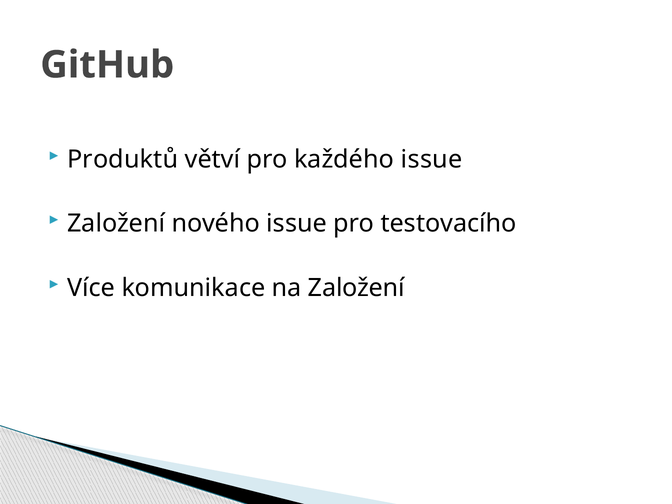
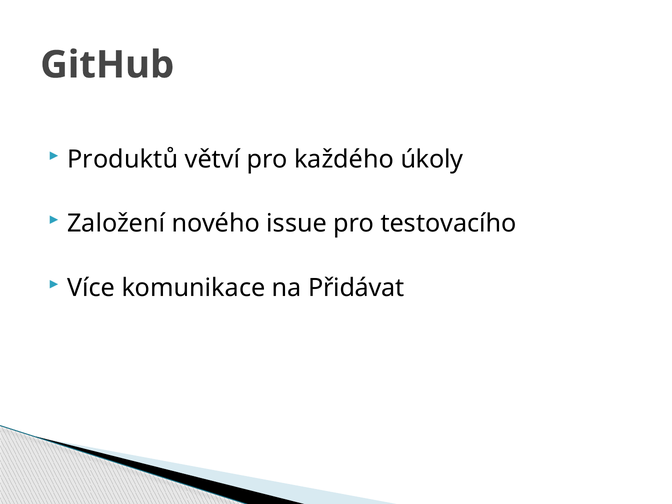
každého issue: issue -> úkoly (432, 159)
na Založení: Založení -> Přidávat (356, 288)
